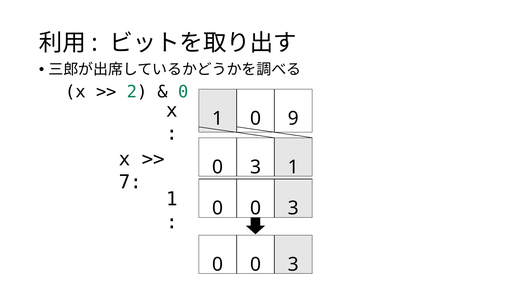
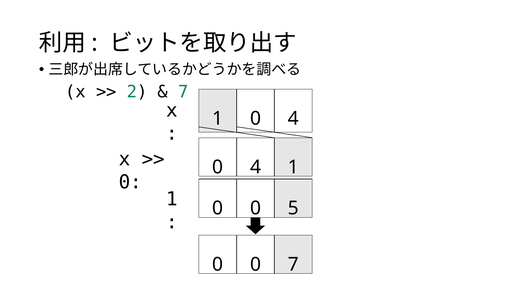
0: 0 -> 7 (183, 92)
1 0 9: 9 -> 4 (293, 118)
3: 3 -> 4 (256, 167)
7: 7 -> 0 (130, 182)
3: 3 -> 5 (293, 208)
3: 3 -> 7 (293, 264)
